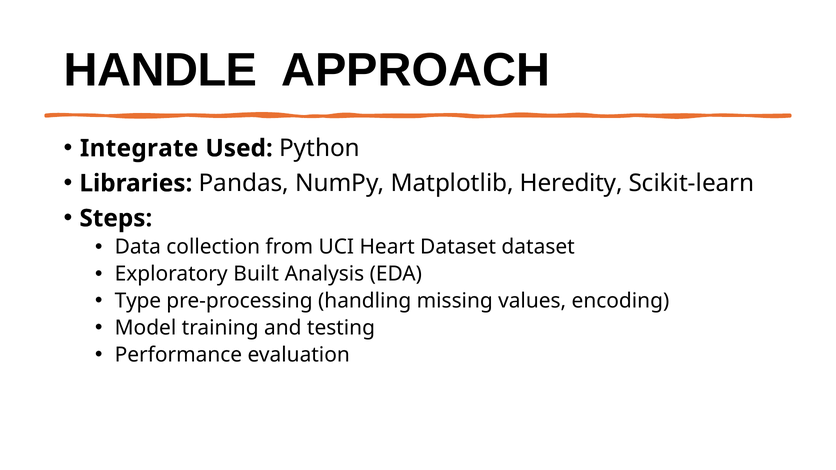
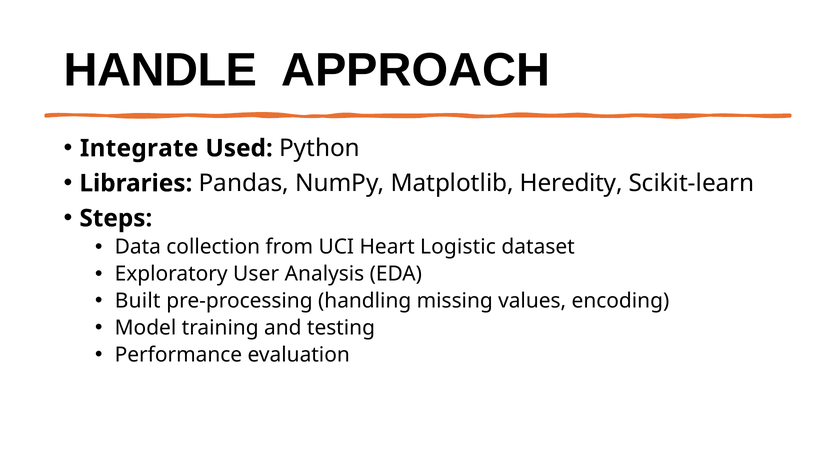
Heart Dataset: Dataset -> Logistic (458, 247)
Built: Built -> User (256, 274)
Type: Type -> Built (138, 301)
